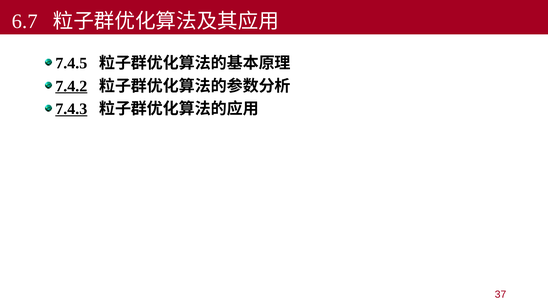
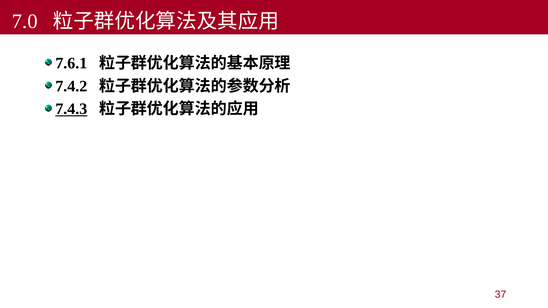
6.7: 6.7 -> 7.0 (25, 21)
7.4.5: 7.4.5 -> 7.6.1 (71, 63)
7.4.2 underline: present -> none (71, 86)
